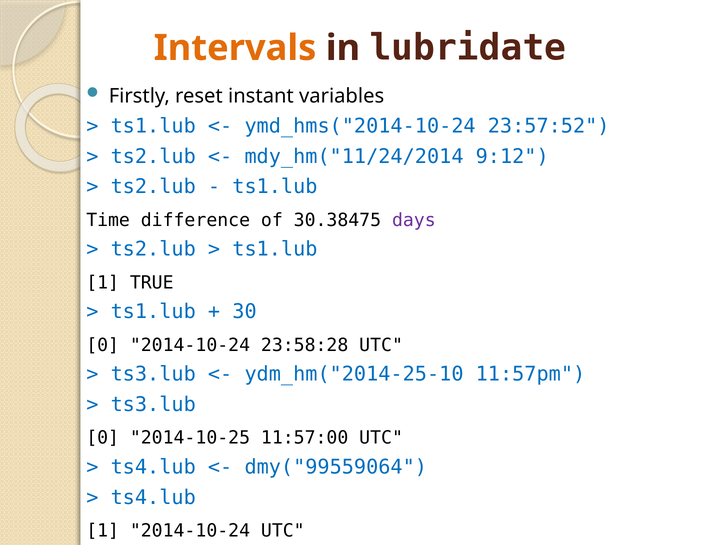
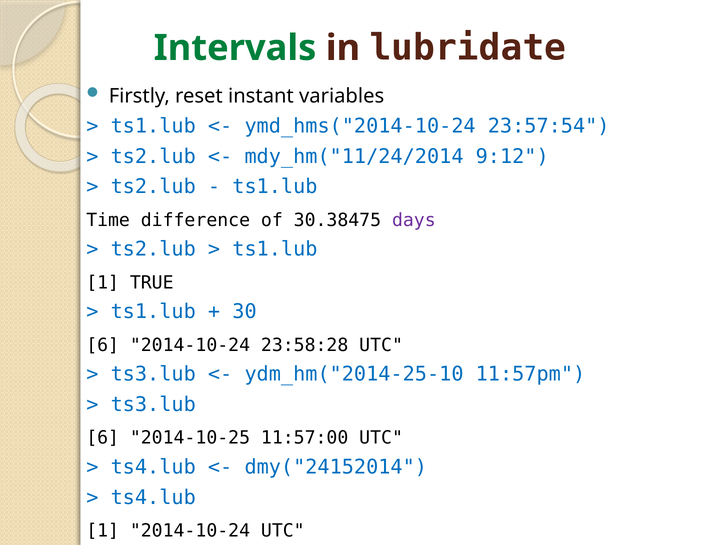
Intervals colour: orange -> green (235, 48)
23:57:52: 23:57:52 -> 23:57:54 (549, 126)
0: 0 -> 6 (103, 345)
0: 0 -> 6 (103, 437)
dmy("99559064: dmy("99559064 -> dmy("24152014 (336, 467)
